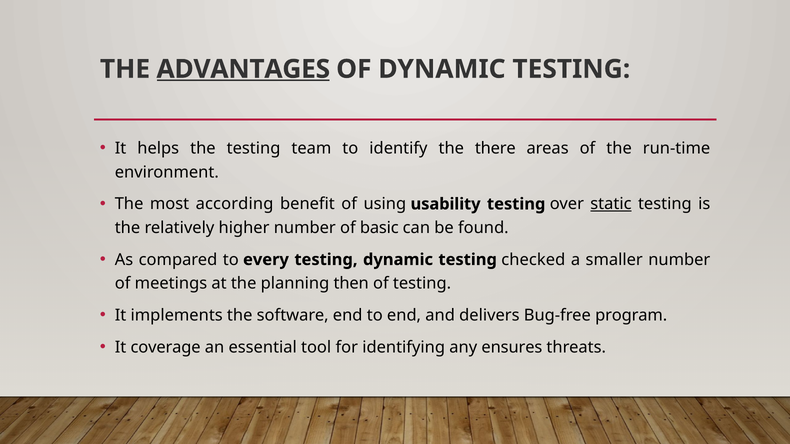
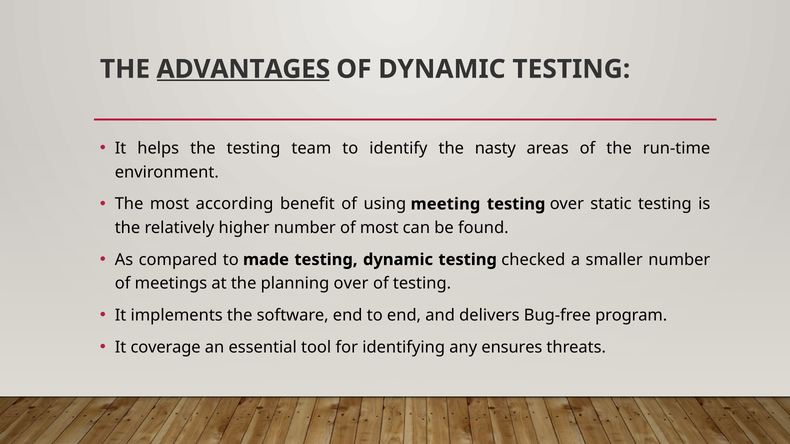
there: there -> nasty (495, 149)
usability: usability -> meeting (445, 204)
static underline: present -> none (611, 204)
of basic: basic -> most (379, 228)
every: every -> made (266, 260)
planning then: then -> over (351, 284)
